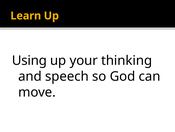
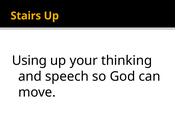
Learn: Learn -> Stairs (26, 16)
